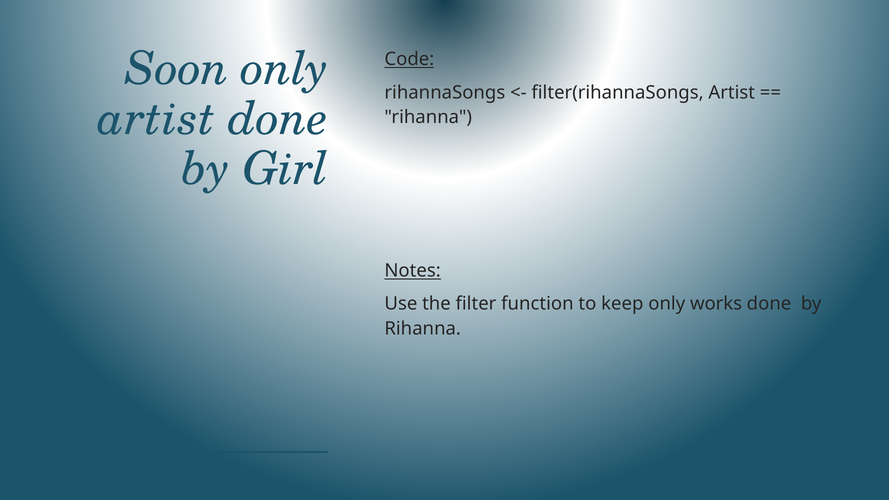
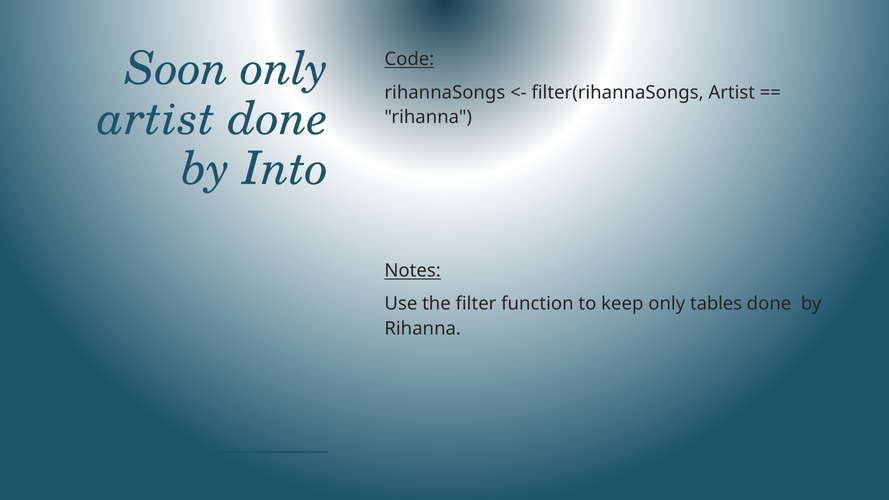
Girl: Girl -> Into (286, 169)
works: works -> tables (716, 304)
